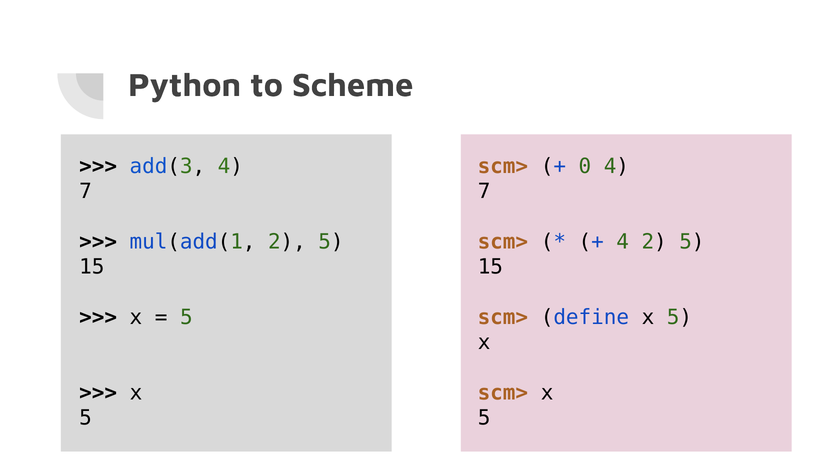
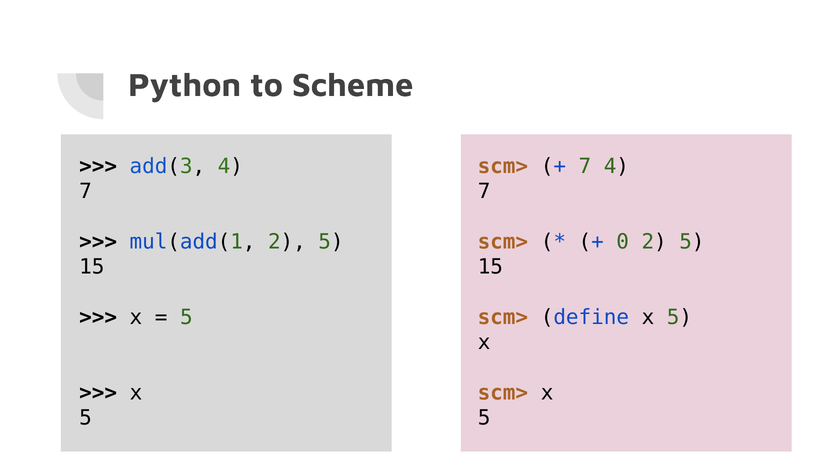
0: 0 -> 7 (585, 166)
4: 4 -> 0 (623, 242)
